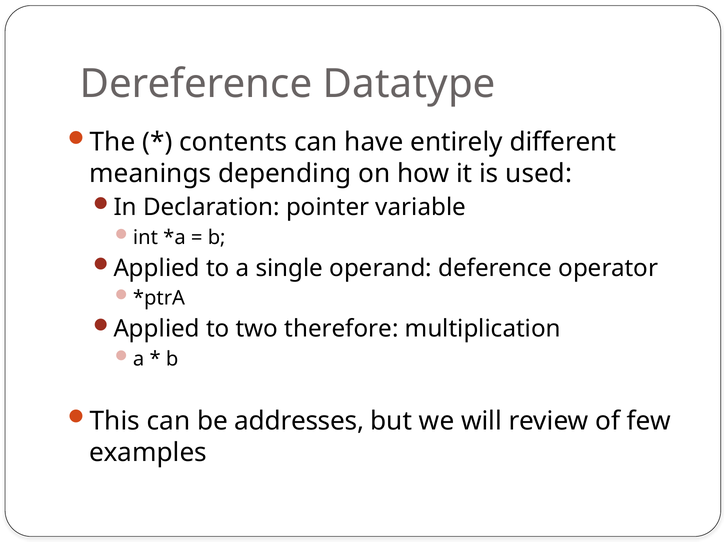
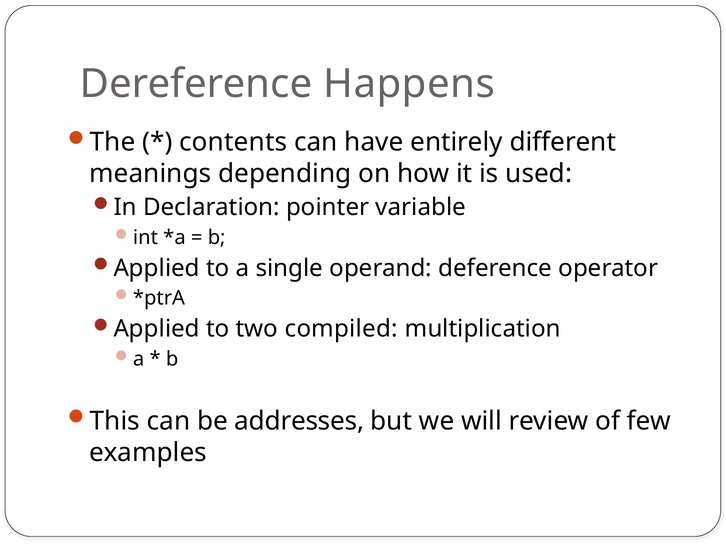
Datatype: Datatype -> Happens (409, 84)
therefore: therefore -> compiled (341, 329)
